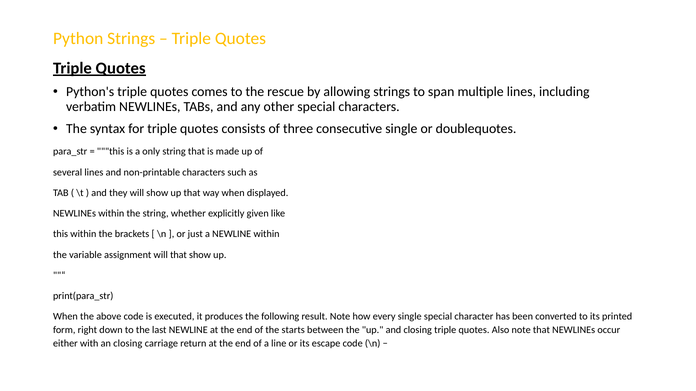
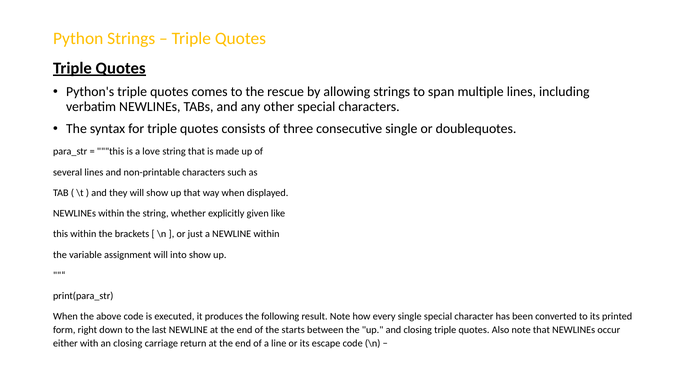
only: only -> love (151, 152)
will that: that -> into (178, 255)
